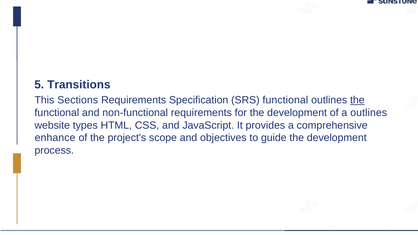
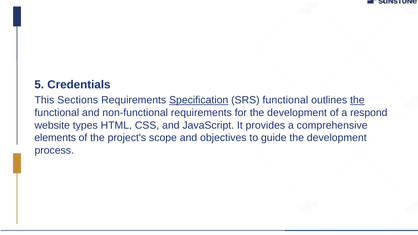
Transitions: Transitions -> Credentials (79, 85)
Specification underline: none -> present (199, 100)
a outlines: outlines -> respond (369, 113)
enhance: enhance -> elements (55, 138)
